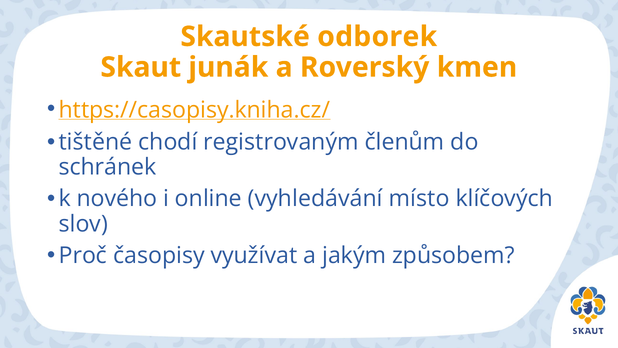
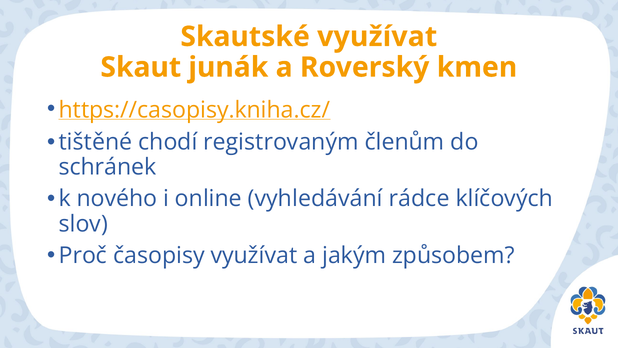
Skautské odborek: odborek -> využívat (377, 37)
místo: místo -> rádce (419, 199)
